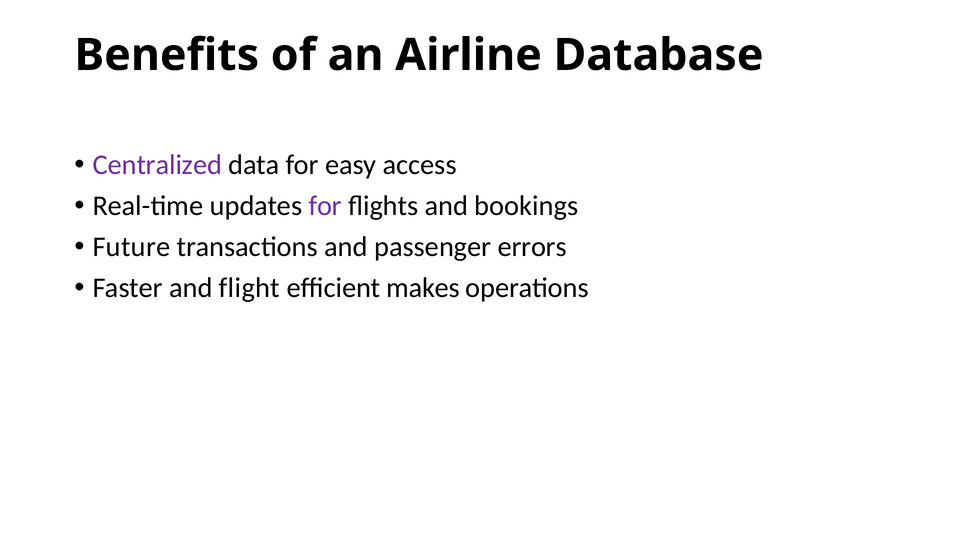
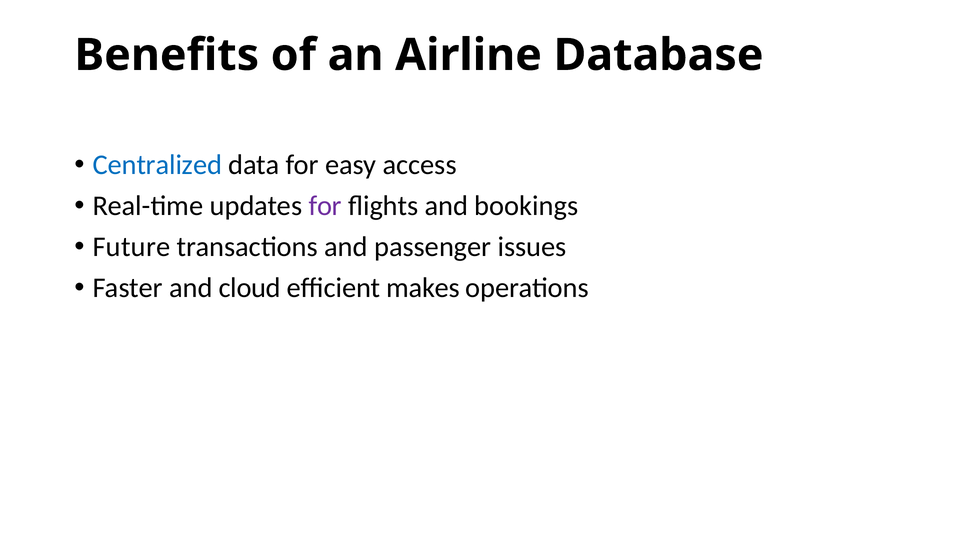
Centralized colour: purple -> blue (157, 165)
errors: errors -> issues (532, 247)
flight: flight -> cloud (250, 288)
